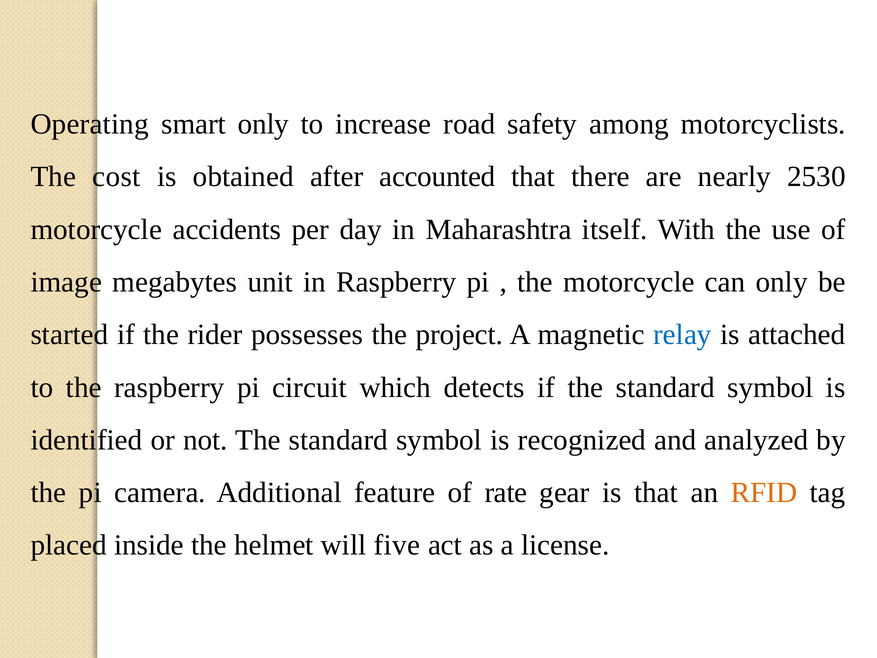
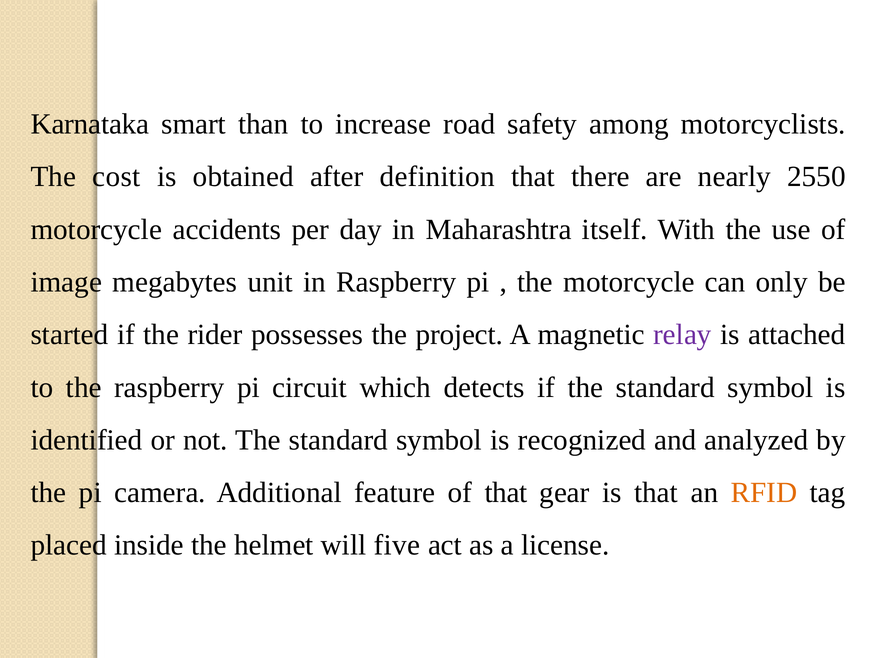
Operating: Operating -> Karnataka (90, 124)
smart only: only -> than (263, 124)
accounted: accounted -> definition (437, 177)
2530: 2530 -> 2550 (816, 177)
relay colour: blue -> purple (682, 335)
of rate: rate -> that (506, 492)
